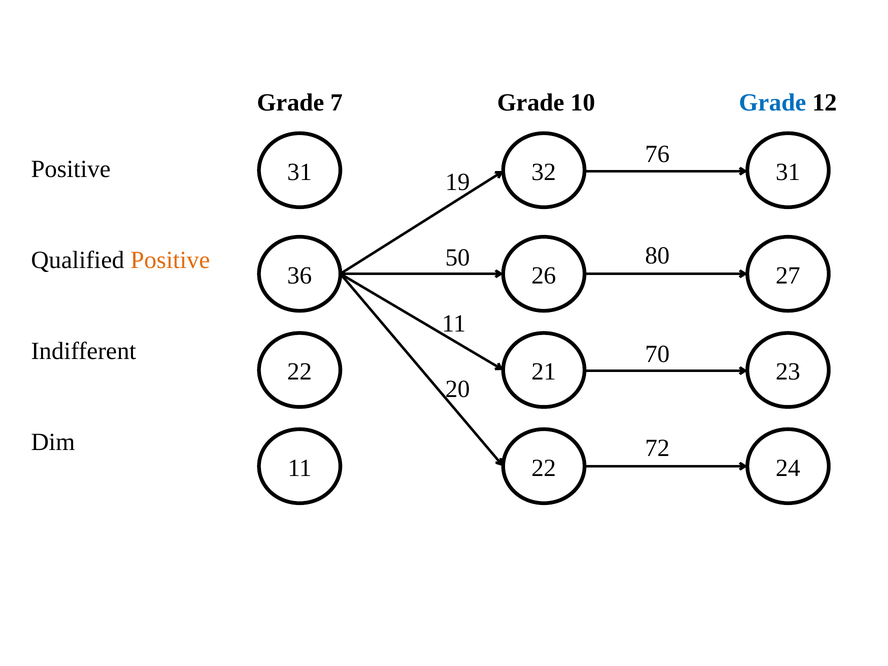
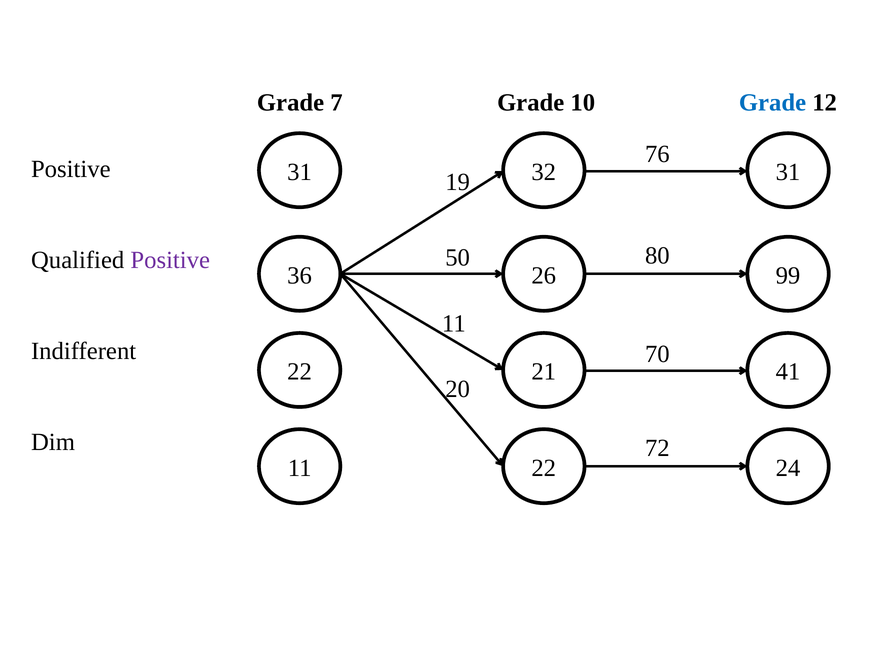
Positive colour: orange -> purple (170, 260)
27: 27 -> 99 (788, 275)
23: 23 -> 41 (788, 372)
